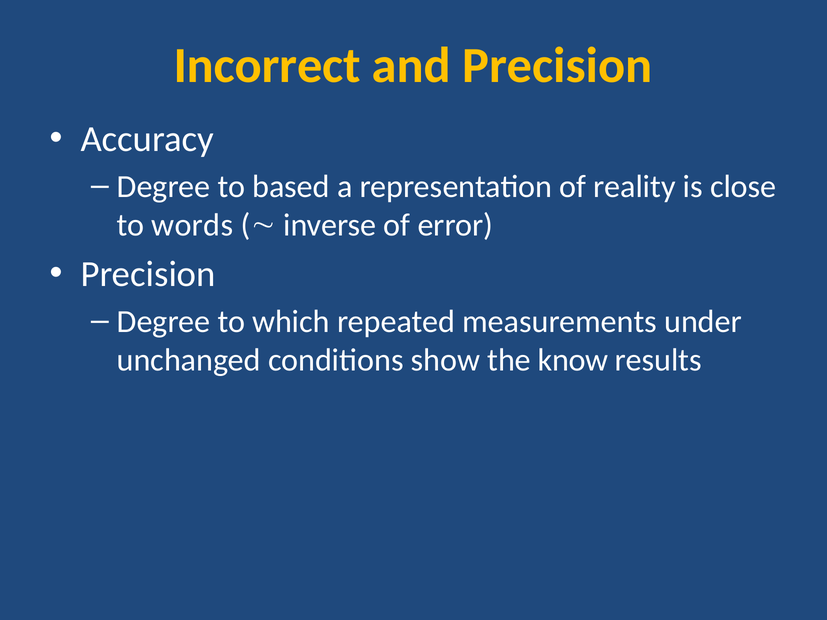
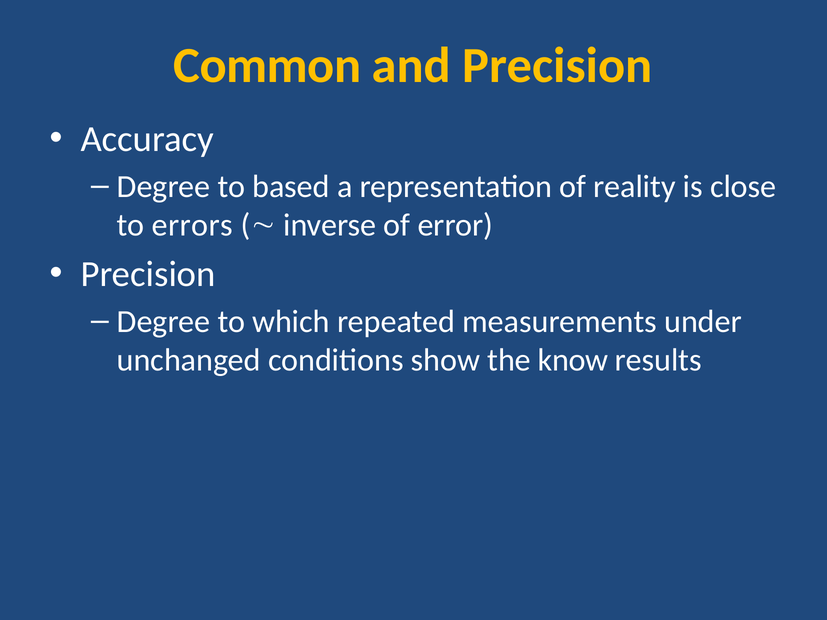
Incorrect: Incorrect -> Common (267, 66)
words: words -> errors (192, 225)
